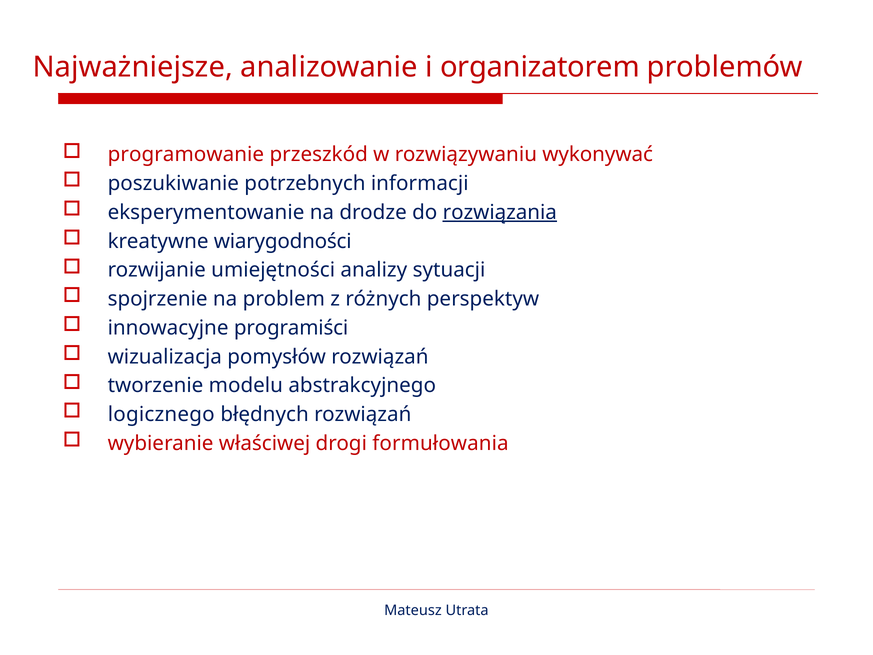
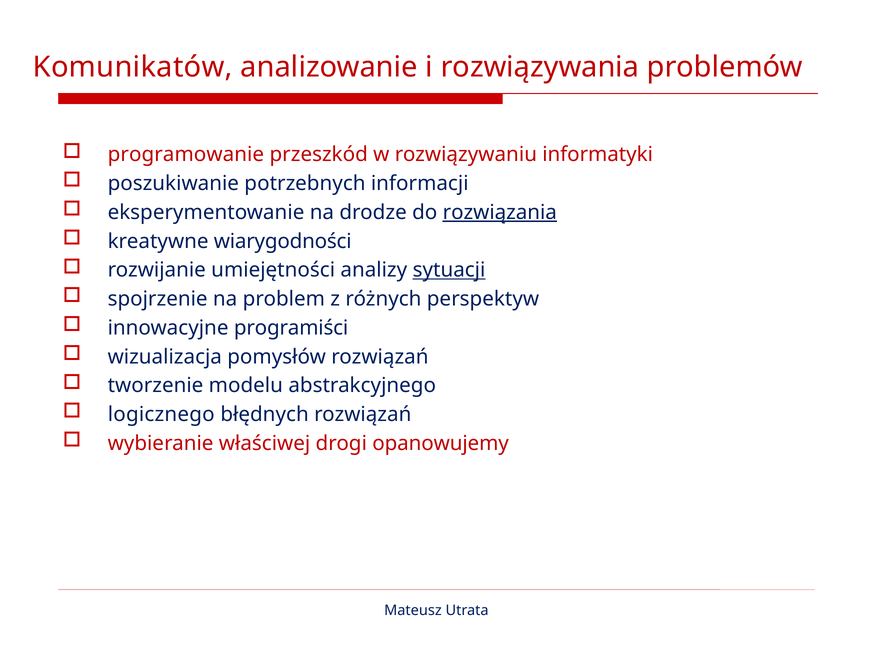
Najważniejsze: Najważniejsze -> Komunikatów (133, 67)
organizatorem: organizatorem -> rozwiązywania (540, 67)
wykonywać: wykonywać -> informatyki (598, 154)
sytuacji underline: none -> present (449, 270)
formułowania: formułowania -> opanowujemy (441, 443)
